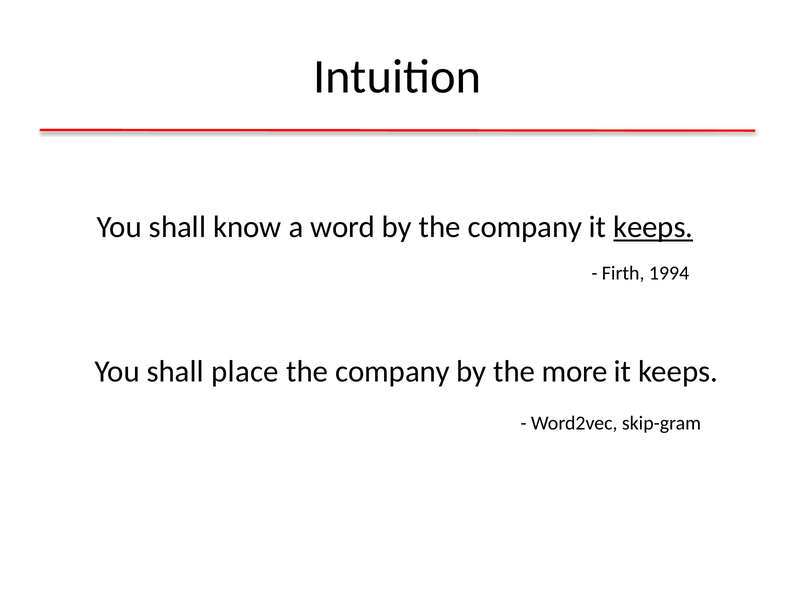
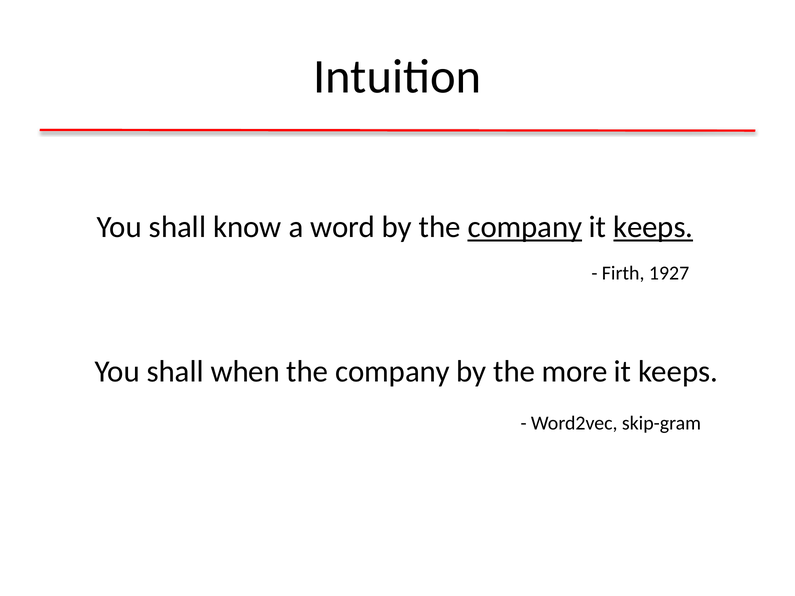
company underline: none -> present (525, 227)
1994: 1994 -> 1927 (669, 273)
place: place -> when (245, 372)
